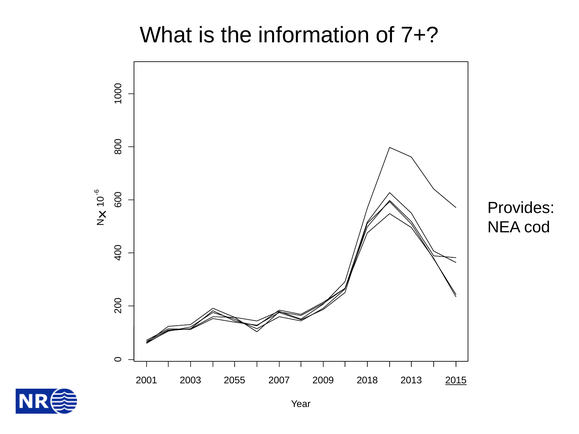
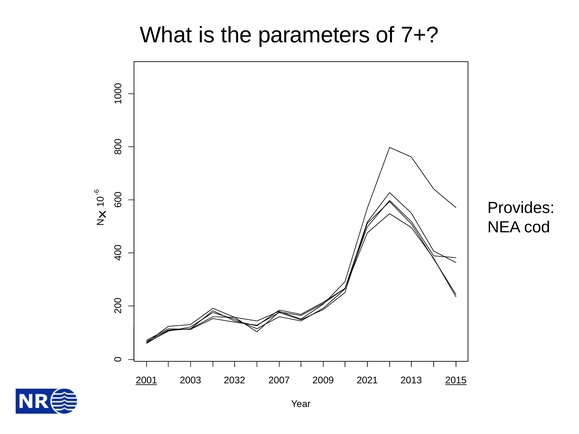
information: information -> parameters (314, 35)
2001 underline: none -> present (146, 381)
2055: 2055 -> 2032 (235, 381)
2018: 2018 -> 2021 (367, 381)
